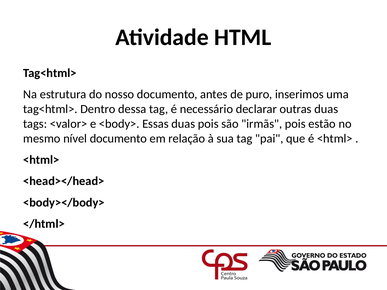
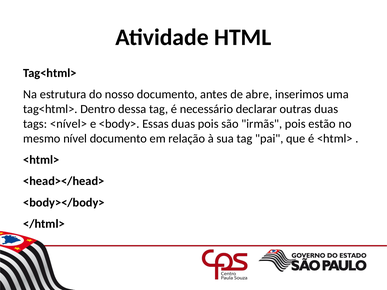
puro: puro -> abre (259, 94)
<valor>: <valor> -> <nível> (68, 124)
